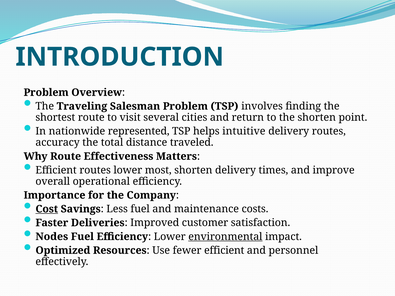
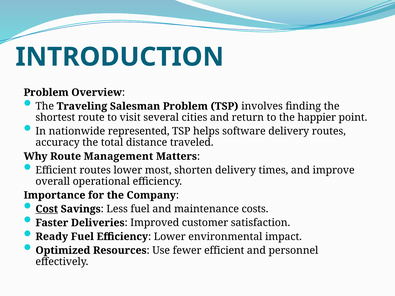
the shorten: shorten -> happier (317, 118)
intuitive: intuitive -> software (244, 131)
Effectiveness: Effectiveness -> Management (118, 156)
Nodes: Nodes -> Ready (52, 237)
environmental underline: present -> none (225, 237)
